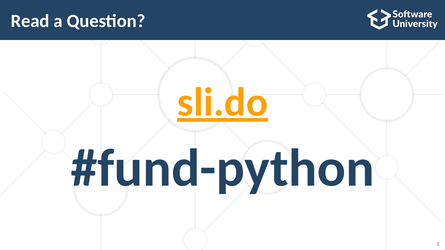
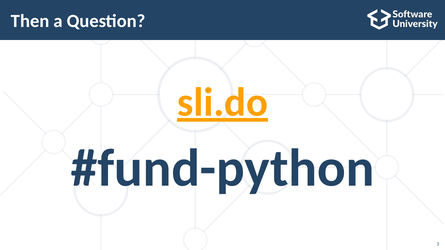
Read: Read -> Then (30, 21)
